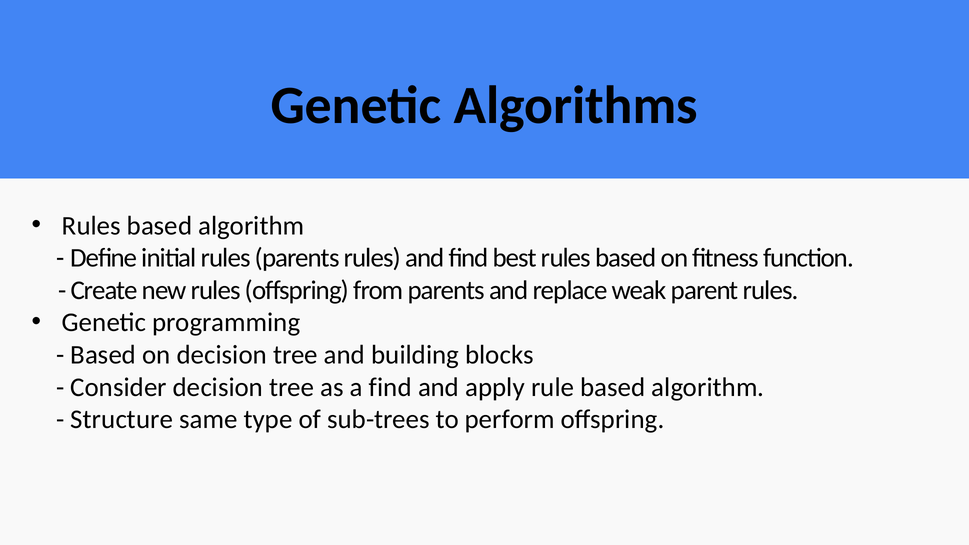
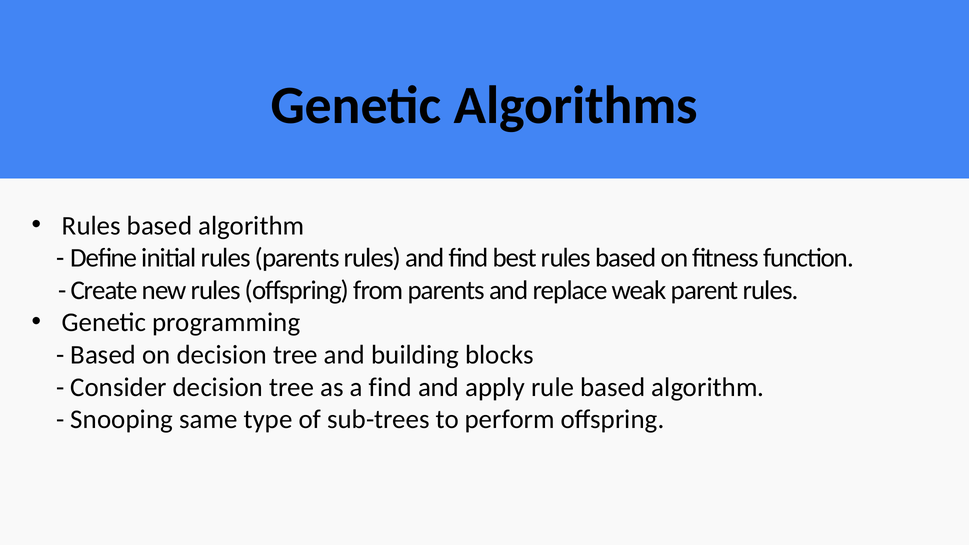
Structure: Structure -> Snooping (122, 420)
